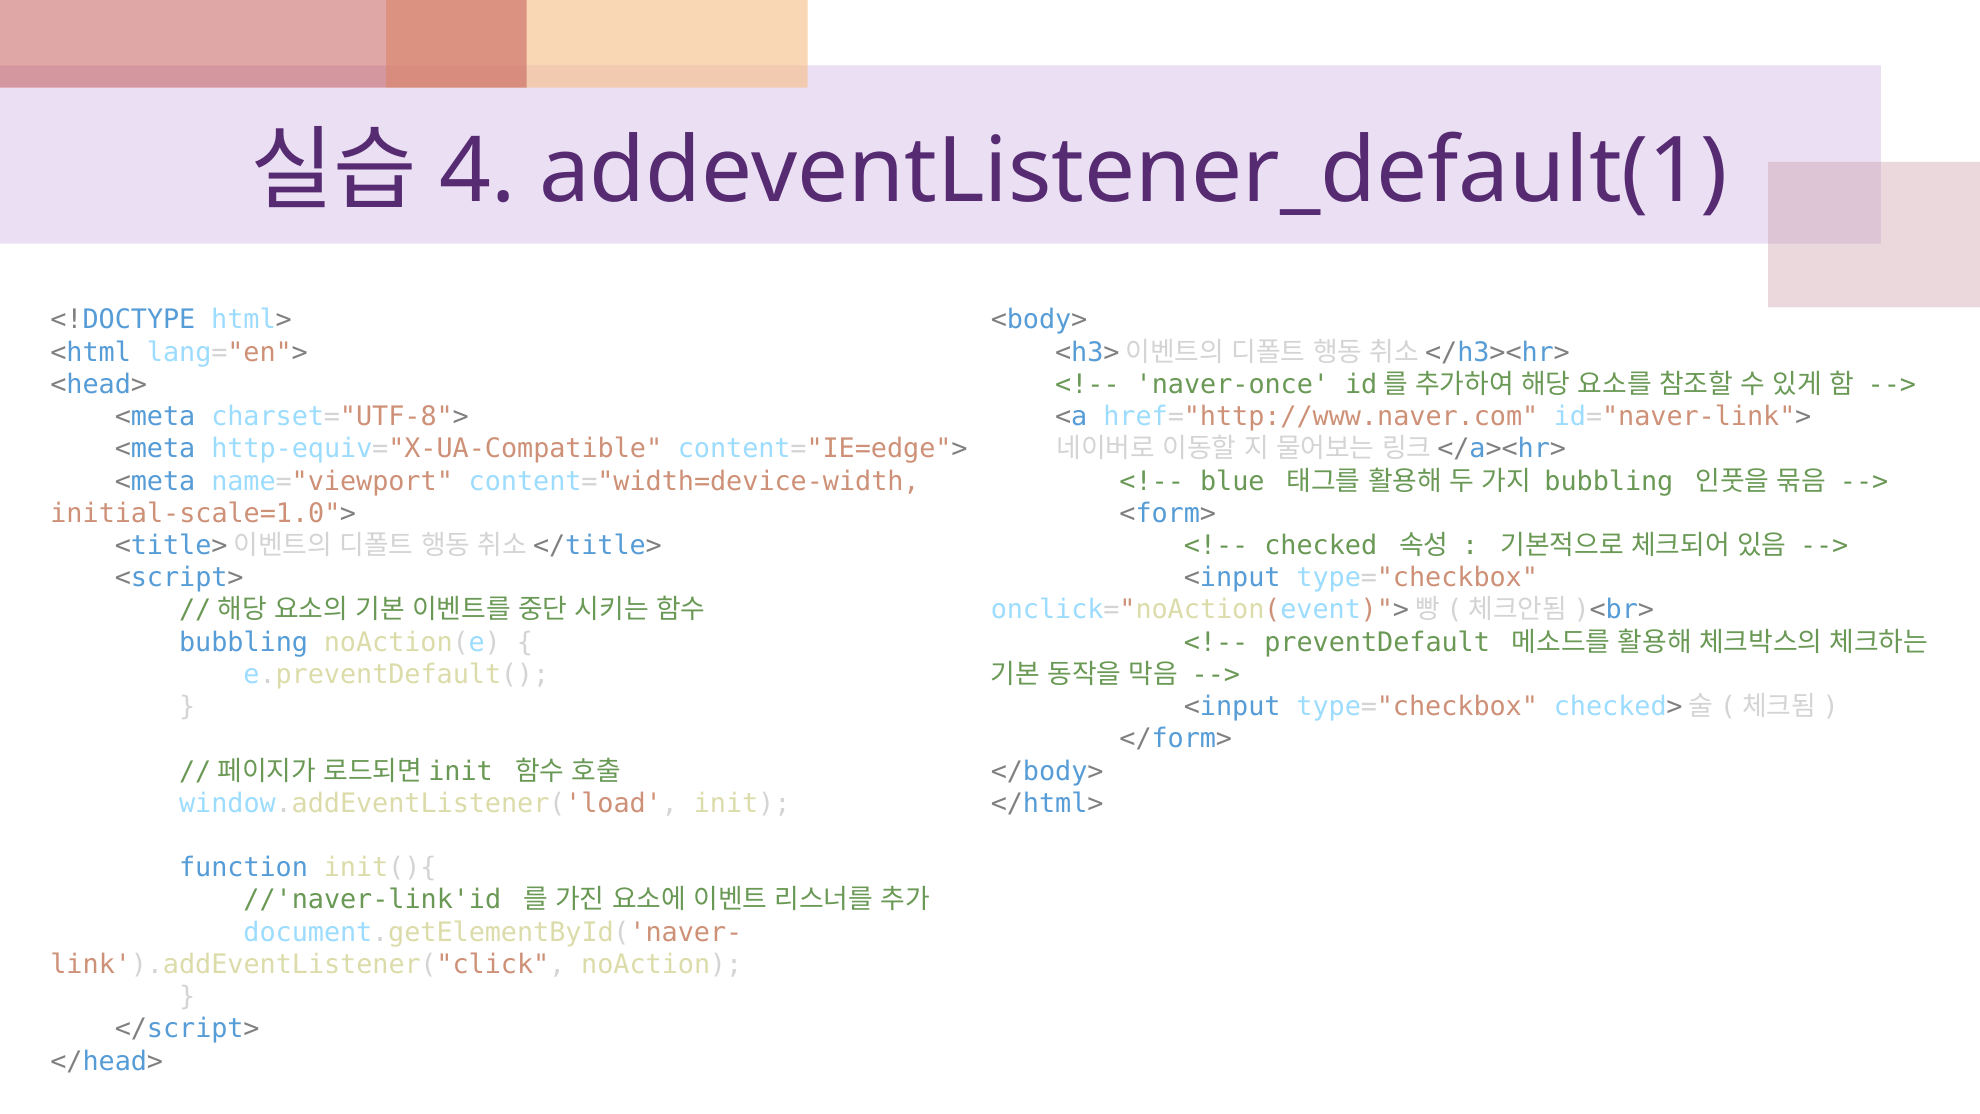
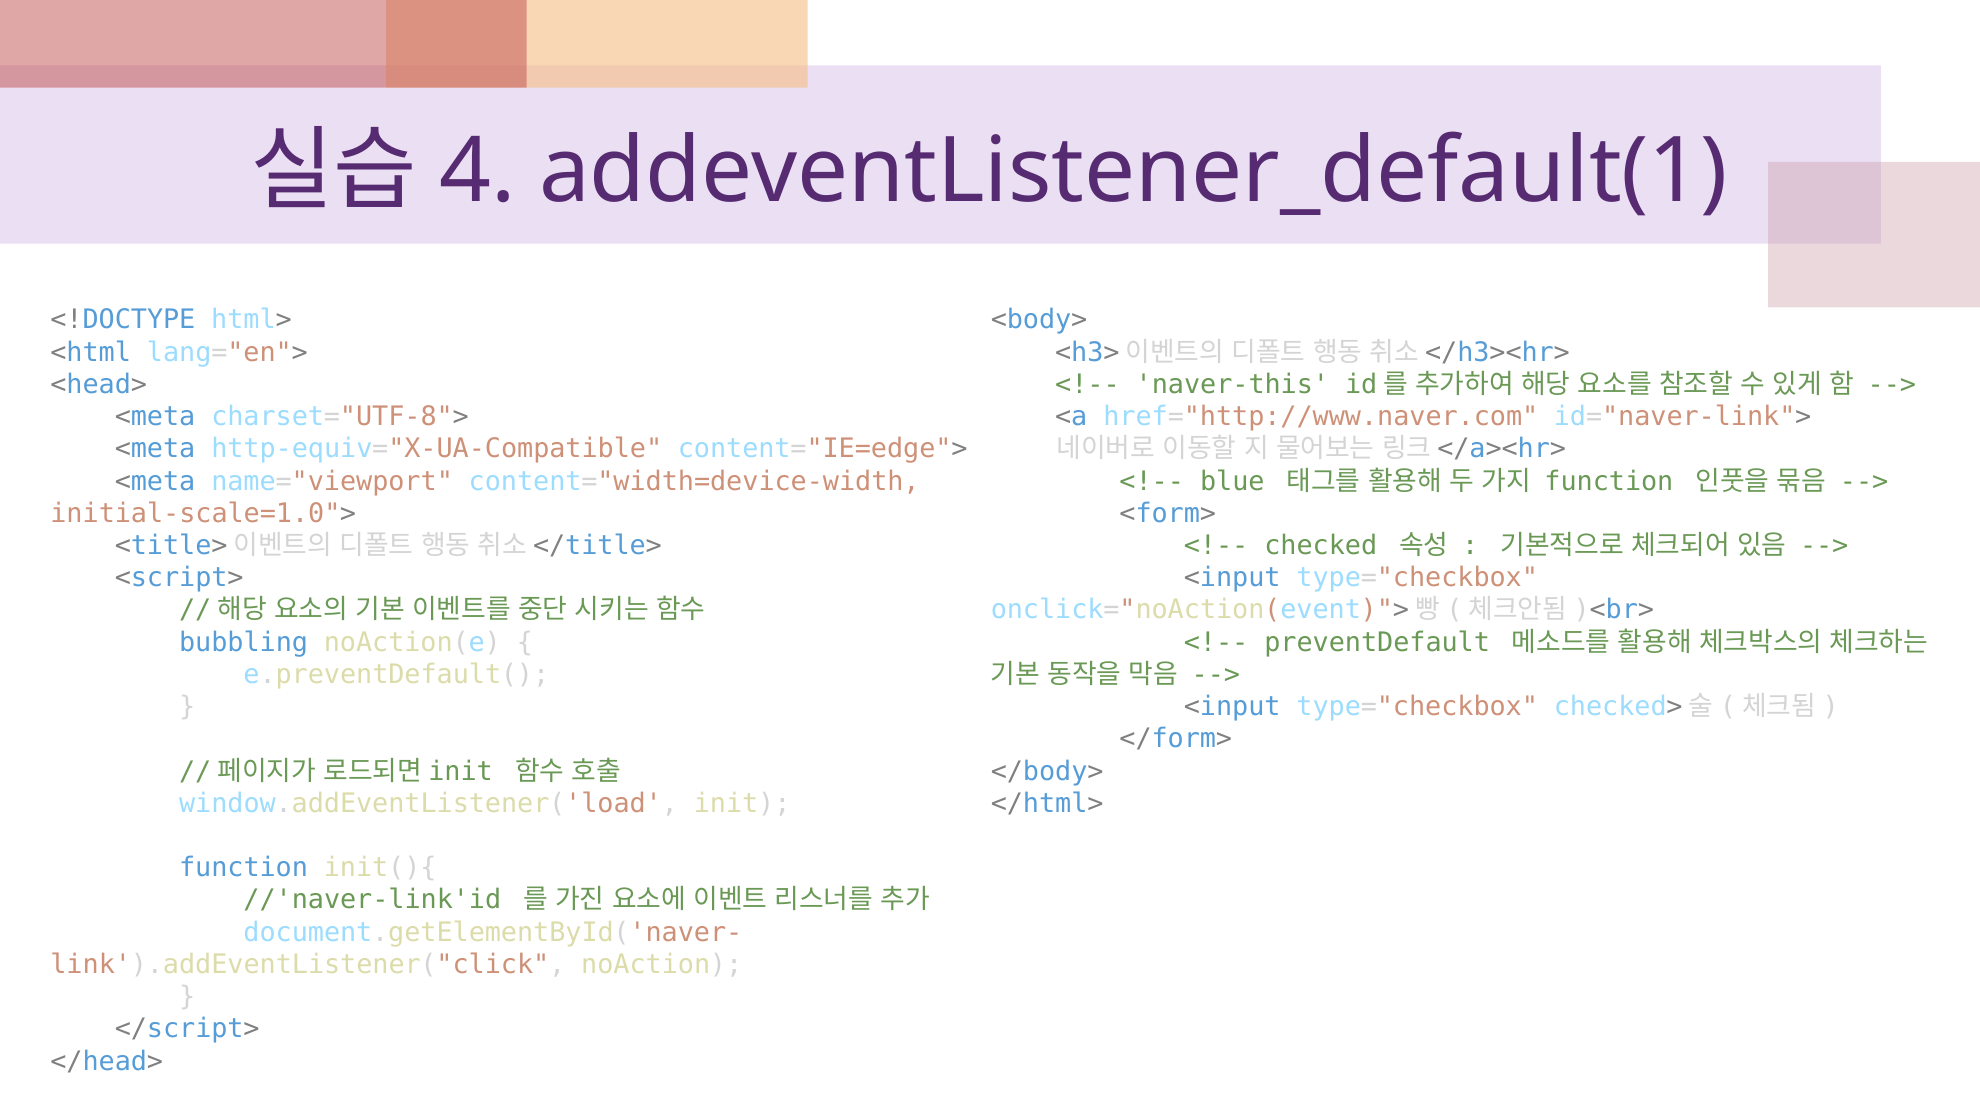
naver-once: naver-once -> naver-this (1232, 384)
bubbling: bubbling -> function (1609, 481)
